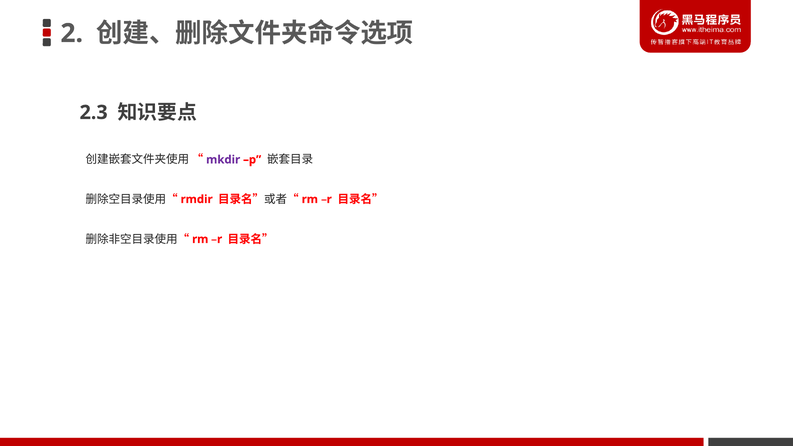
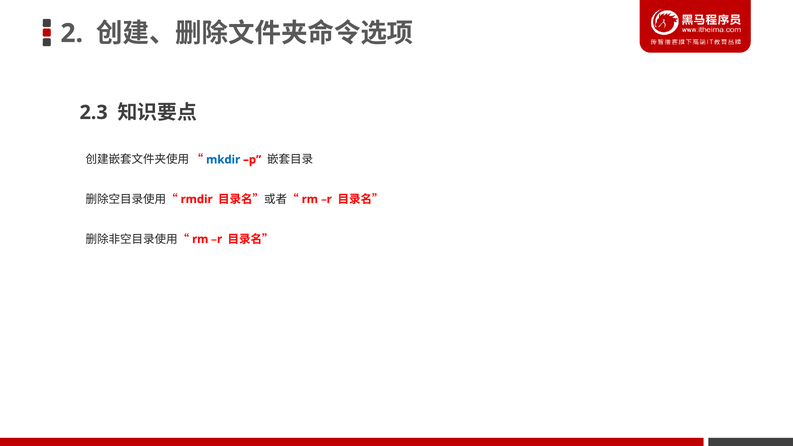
mkdir colour: purple -> blue (223, 160)
